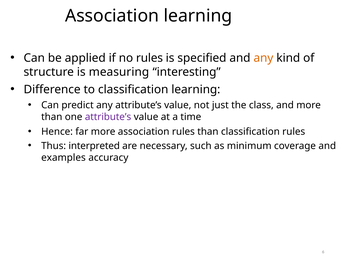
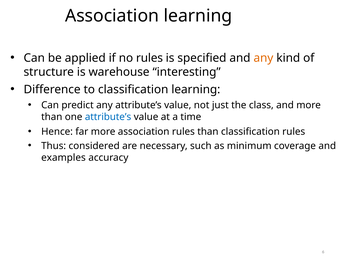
measuring: measuring -> warehouse (119, 72)
attribute’s colour: purple -> blue (108, 117)
interpreted: interpreted -> considered (94, 146)
